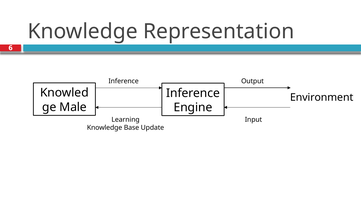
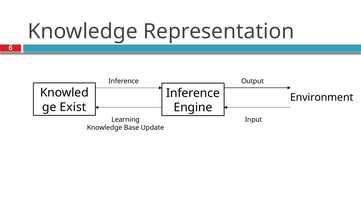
Male: Male -> Exist (73, 107)
